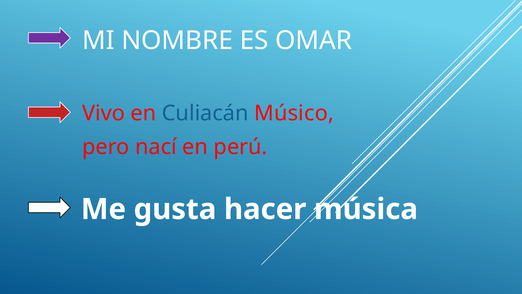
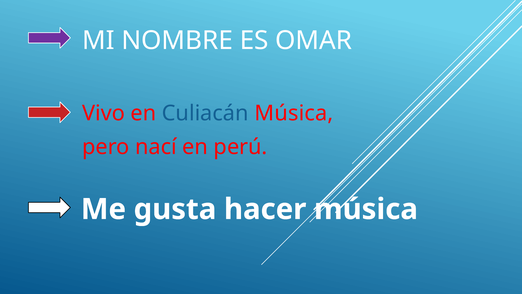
Culiacán Músico: Músico -> Música (294, 113)
